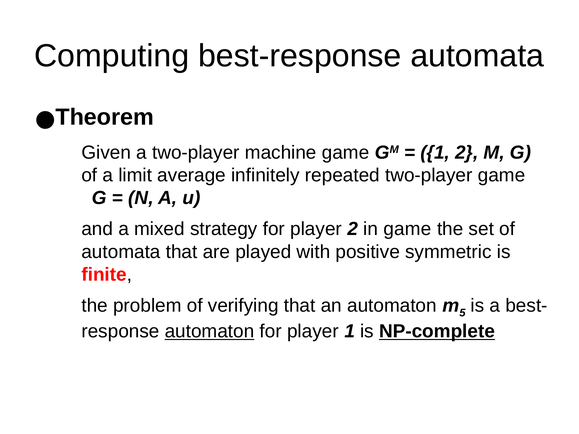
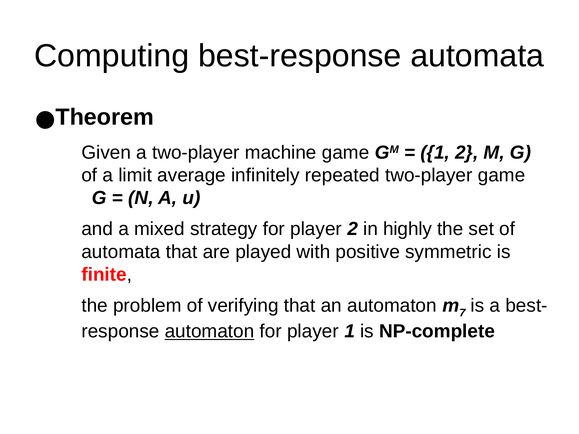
in game: game -> highly (408, 229)
5: 5 -> 7 (462, 313)
NP-complete underline: present -> none (437, 332)
